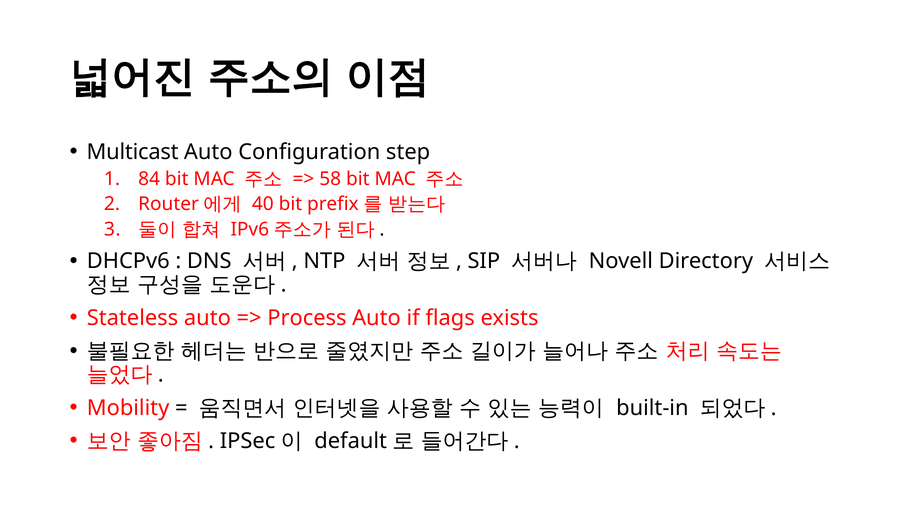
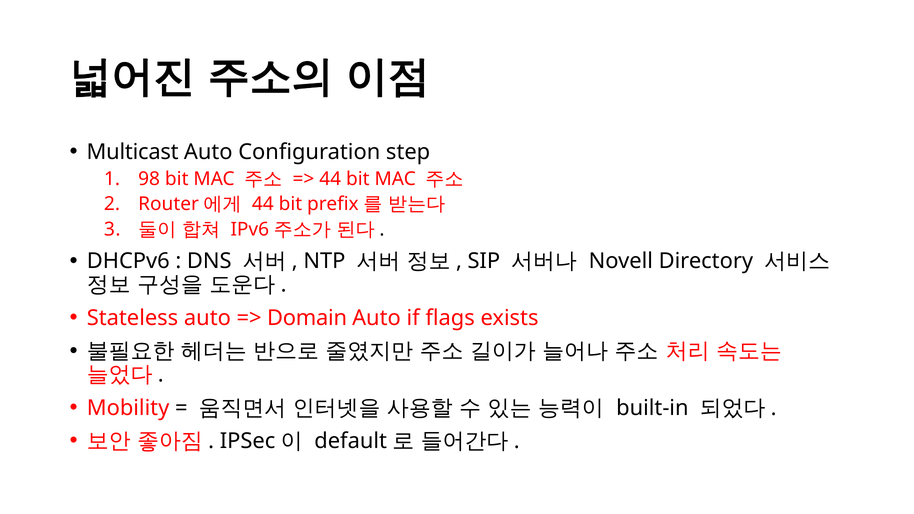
84: 84 -> 98 (149, 179)
58: 58 -> 44 (330, 179)
40: 40 -> 44 (263, 204)
Process: Process -> Domain (307, 318)
